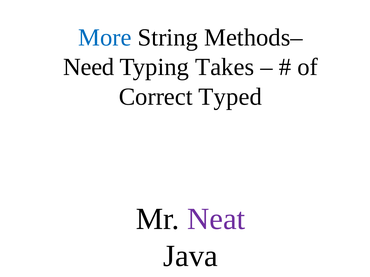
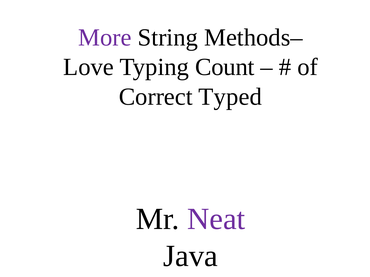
More colour: blue -> purple (105, 38)
Need: Need -> Love (89, 67)
Takes: Takes -> Count (225, 67)
